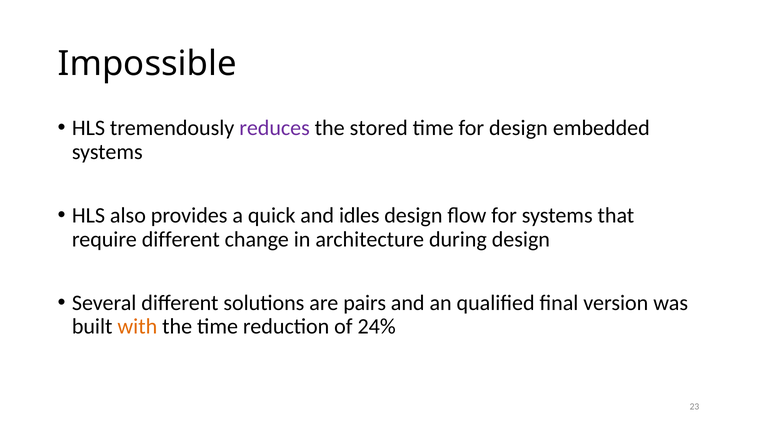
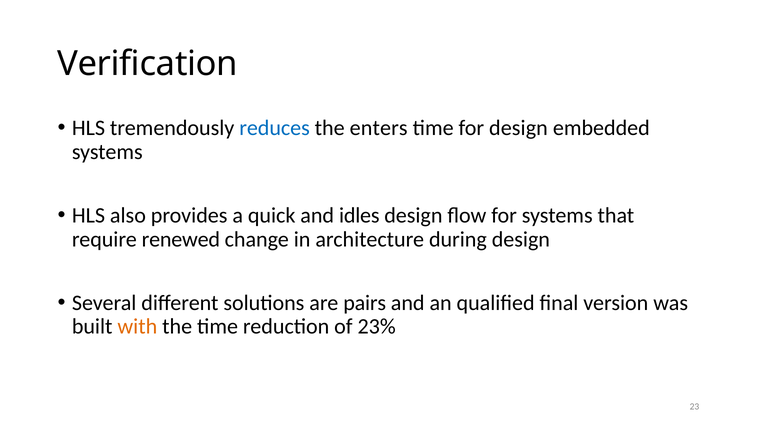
Impossible: Impossible -> Verification (148, 64)
reduces colour: purple -> blue (275, 128)
stored: stored -> enters (379, 128)
require different: different -> renewed (181, 239)
24%: 24% -> 23% (377, 326)
